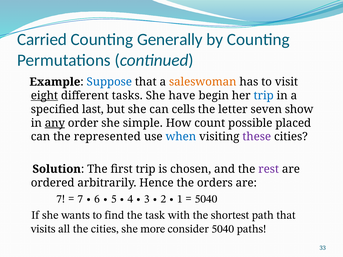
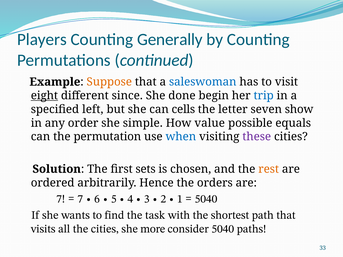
Carried: Carried -> Players (42, 40)
Suppose colour: blue -> orange (109, 82)
saleswoman colour: orange -> blue (203, 82)
tasks: tasks -> since (127, 96)
have: have -> done (182, 96)
last: last -> left (93, 109)
any underline: present -> none (55, 123)
count: count -> value (210, 123)
placed: placed -> equals (293, 123)
represented: represented -> permutation (107, 137)
first trip: trip -> sets (146, 169)
rest colour: purple -> orange (269, 169)
